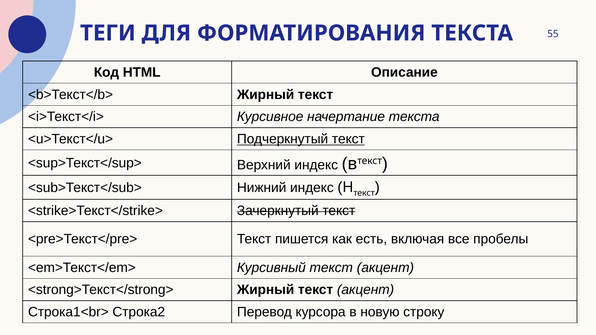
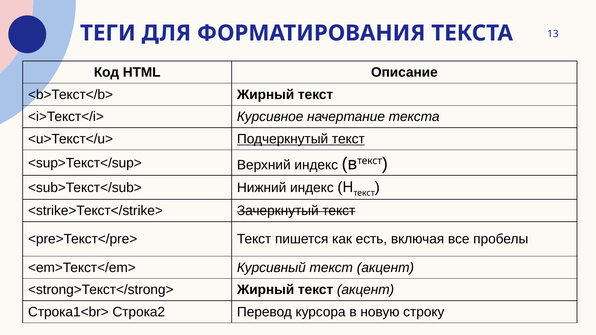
55: 55 -> 13 (553, 34)
